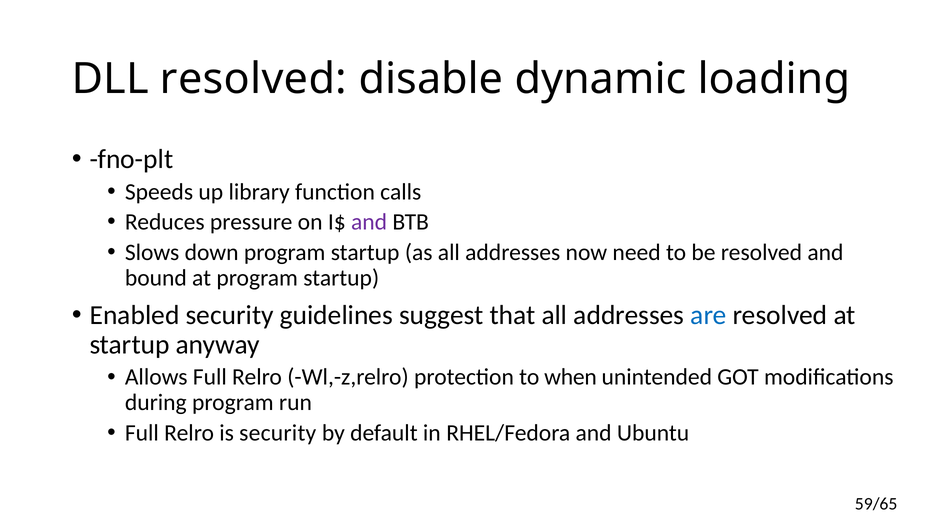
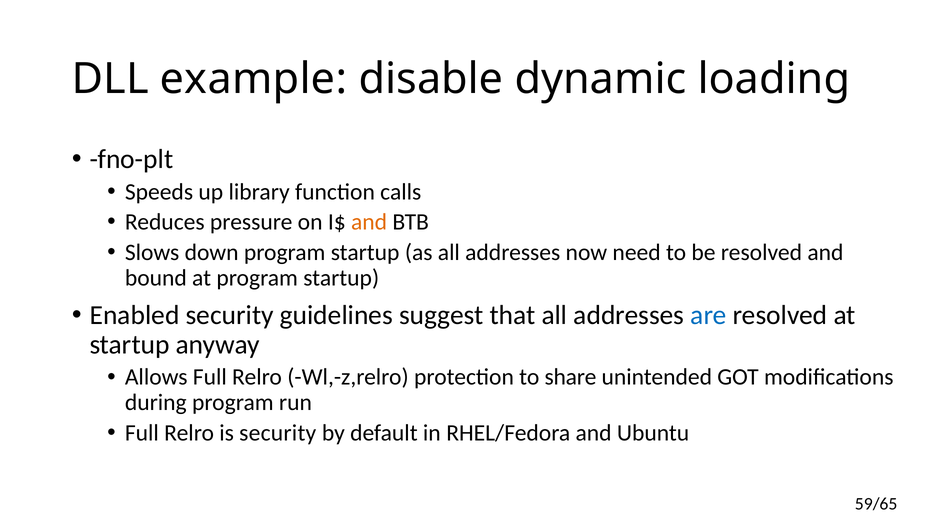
DLL resolved: resolved -> example (254, 79)
and colour: purple -> orange (369, 222)
when: when -> share (571, 378)
